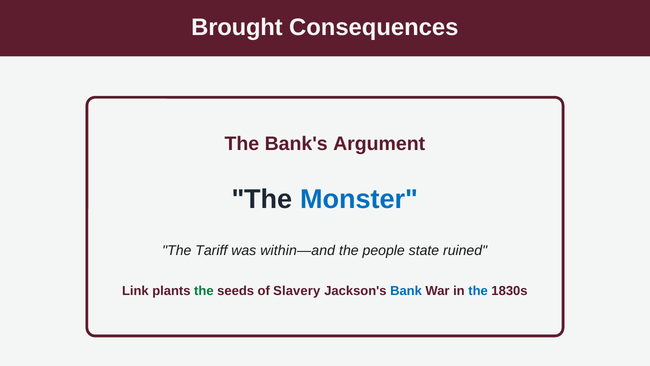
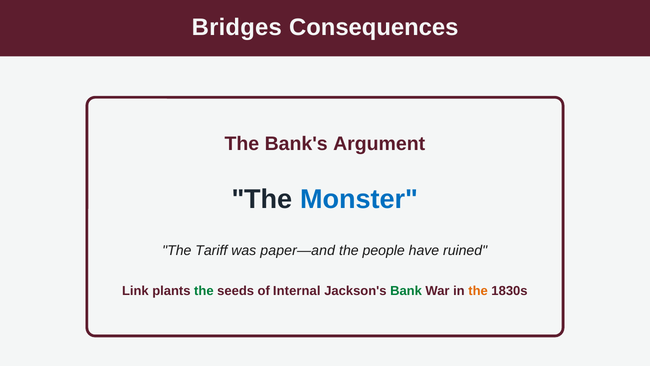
Brought: Brought -> Bridges (237, 27)
within—and: within—and -> paper—and (298, 250)
state: state -> have (424, 250)
Slavery: Slavery -> Internal (297, 291)
Bank colour: blue -> green (406, 291)
the colour: blue -> orange (478, 291)
